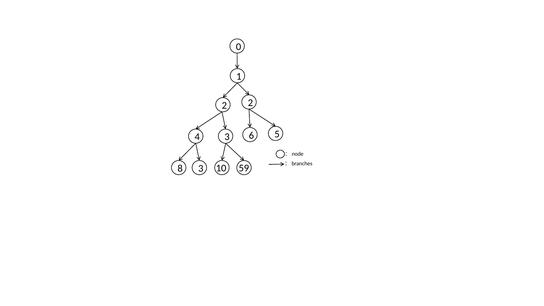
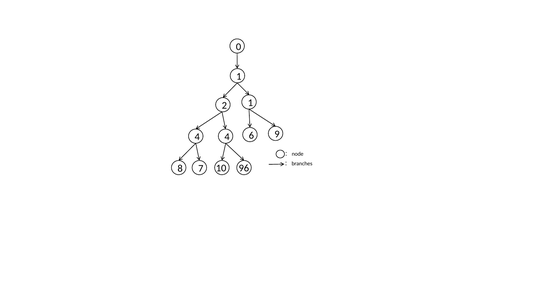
2 2: 2 -> 1 (250, 103)
4 3: 3 -> 4 (227, 137)
5: 5 -> 9 (277, 134)
8 3: 3 -> 7 (201, 168)
59: 59 -> 96 (244, 168)
